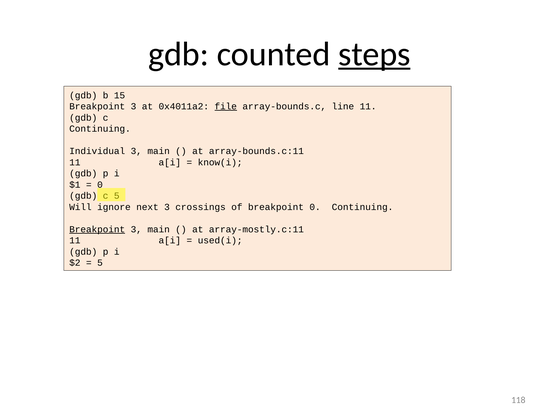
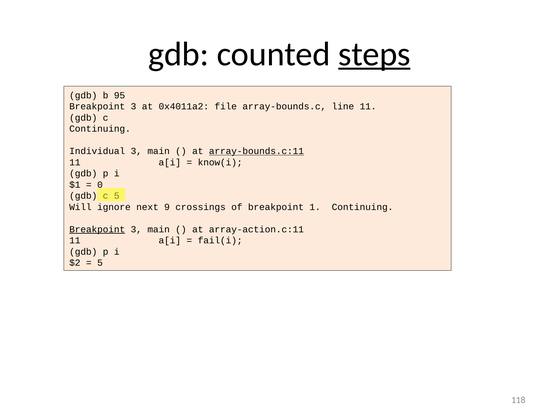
15: 15 -> 95 (120, 95)
file underline: present -> none (226, 107)
array-bounds.c:11 underline: none -> present (256, 151)
next 3: 3 -> 9 (167, 207)
breakpoint 0: 0 -> 1 (315, 207)
array-mostly.c:11: array-mostly.c:11 -> array-action.c:11 (256, 229)
used(i: used(i -> fail(i (220, 241)
